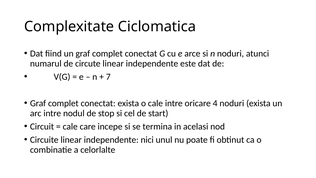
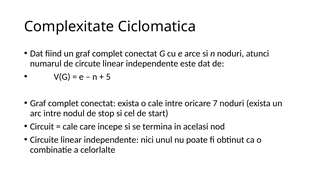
7: 7 -> 5 (108, 77)
4: 4 -> 7 (215, 103)
